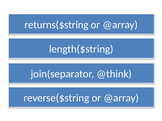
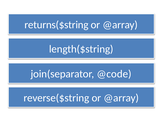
@think: @think -> @code (114, 74)
